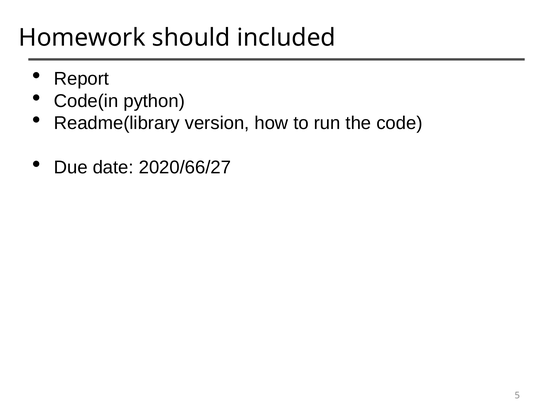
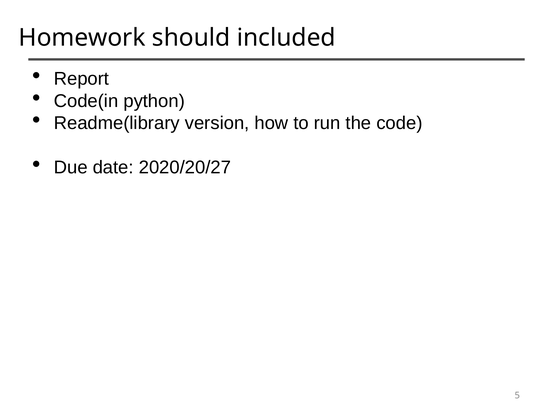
2020/66/27: 2020/66/27 -> 2020/20/27 (185, 167)
